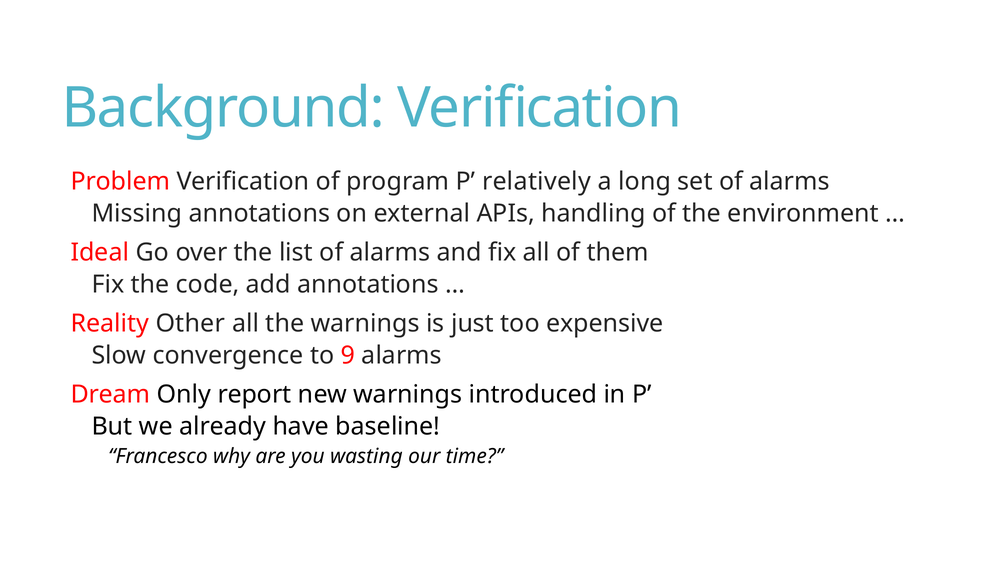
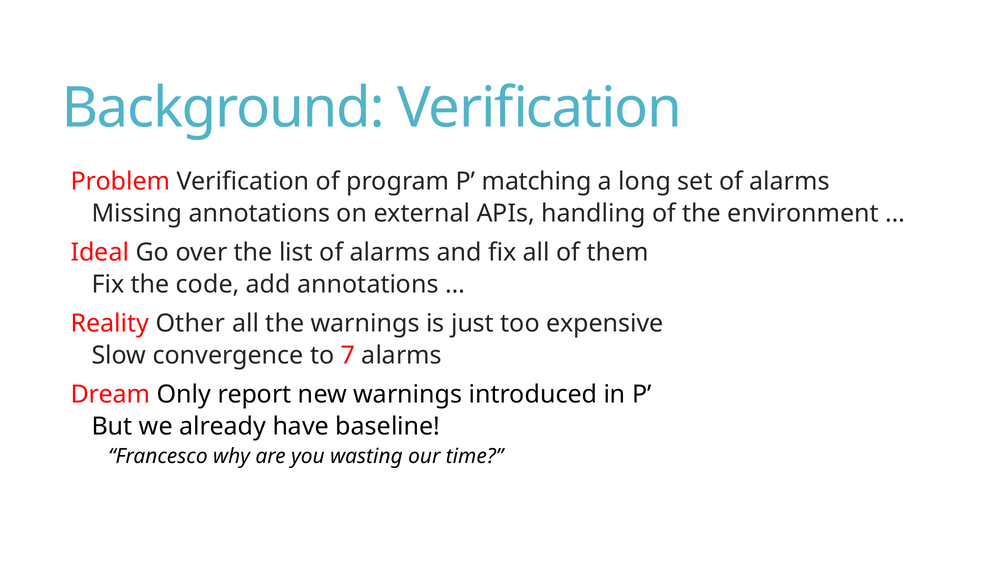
relatively: relatively -> matching (537, 181)
9: 9 -> 7 (348, 355)
